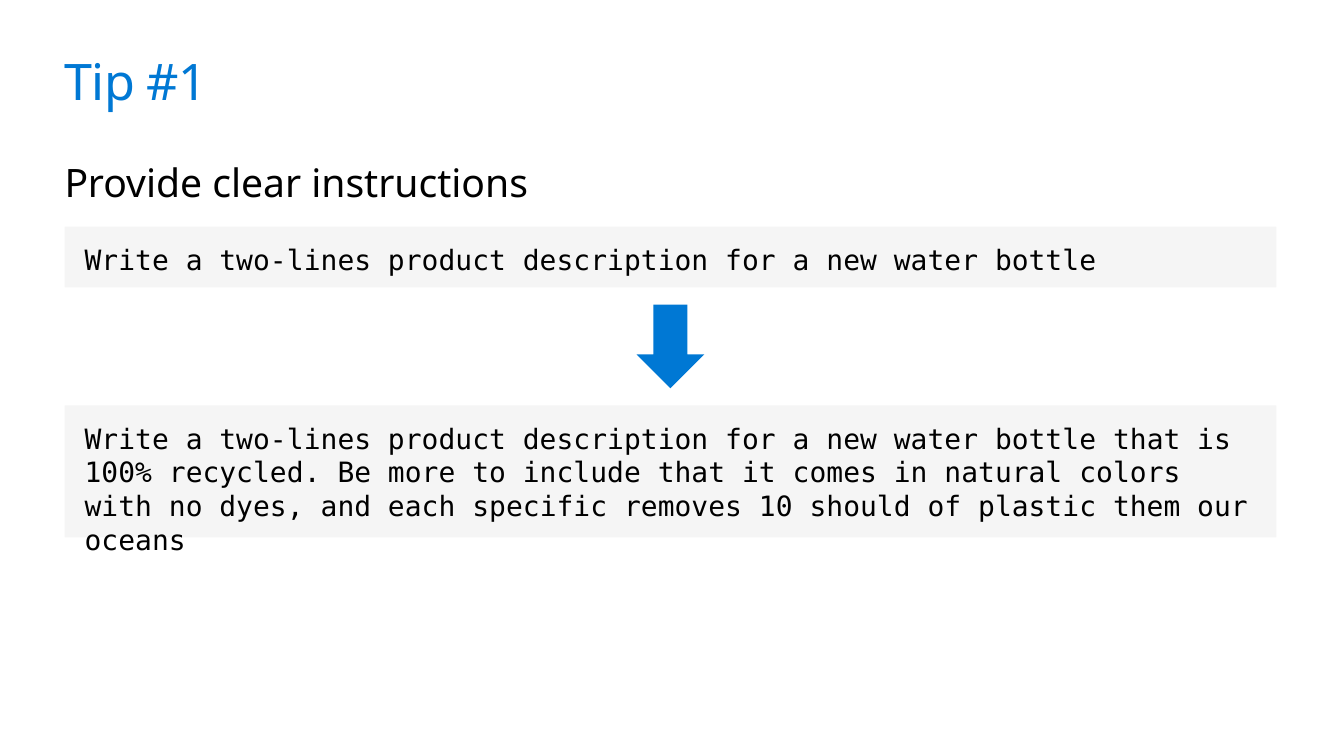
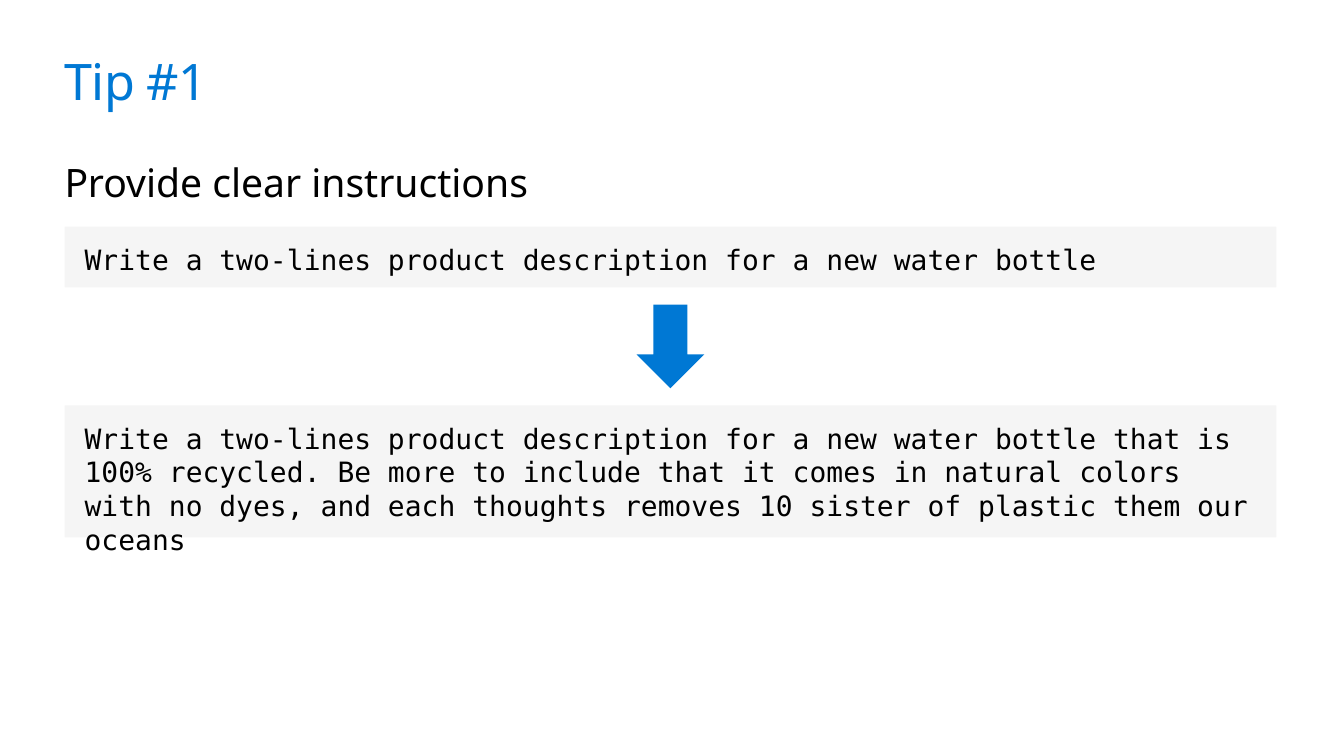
specific: specific -> thoughts (540, 507)
should: should -> sister (860, 507)
